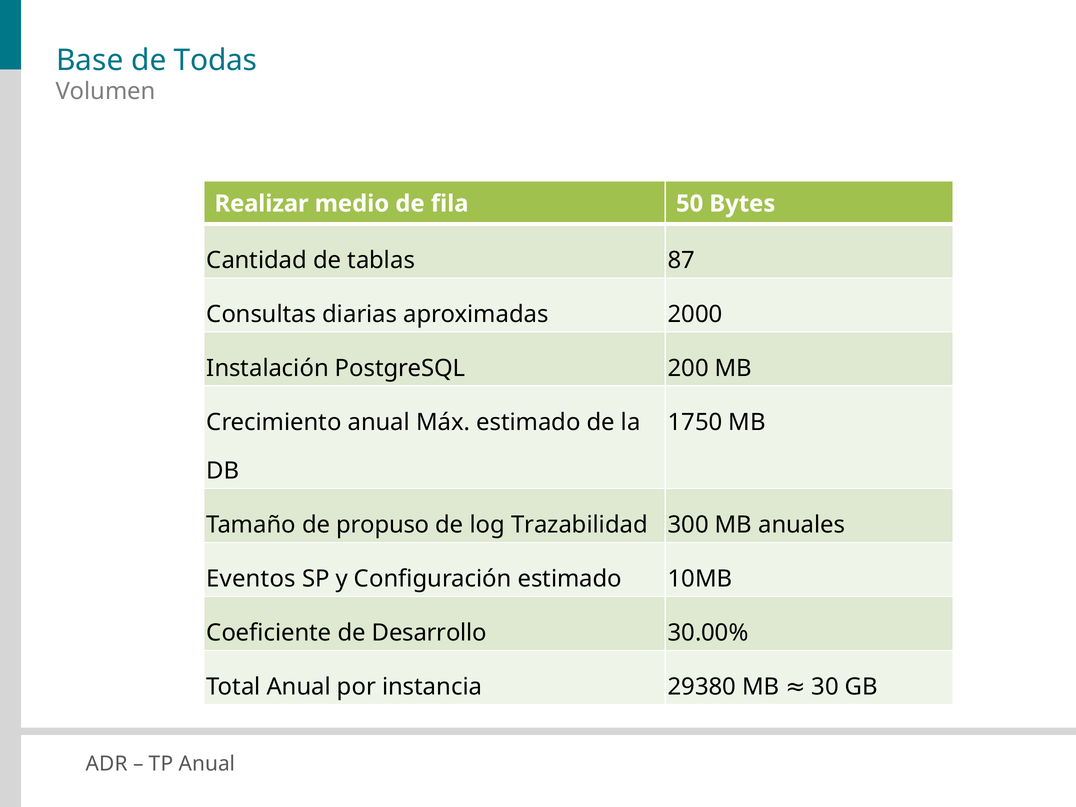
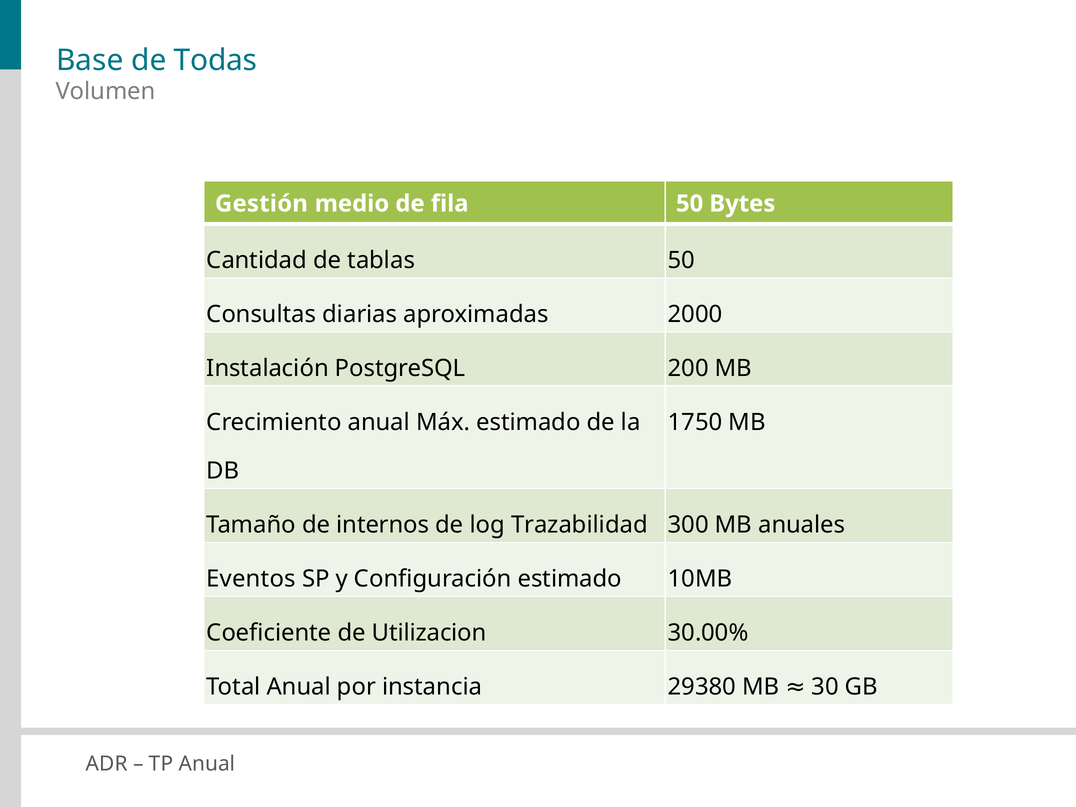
Realizar: Realizar -> Gestión (261, 204)
tablas 87: 87 -> 50 (681, 260)
propuso: propuso -> internos (383, 525)
Desarrollo: Desarrollo -> Utilizacion (429, 633)
